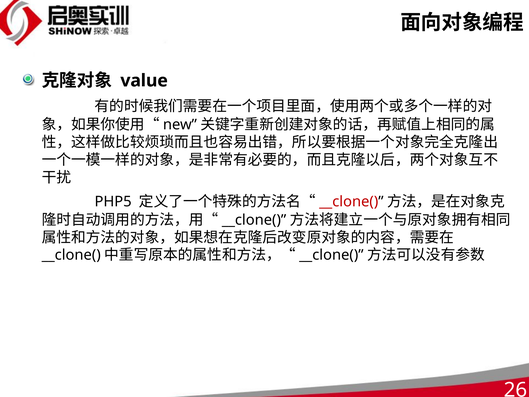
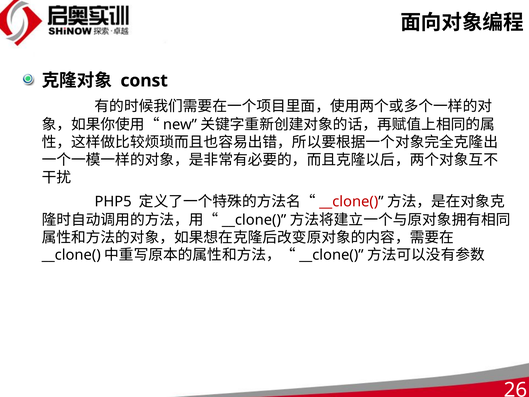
value: value -> const (144, 81)
